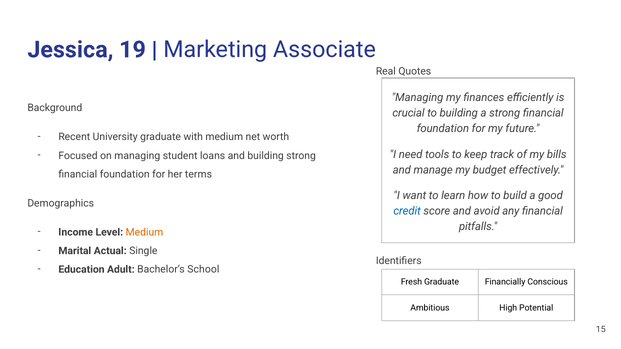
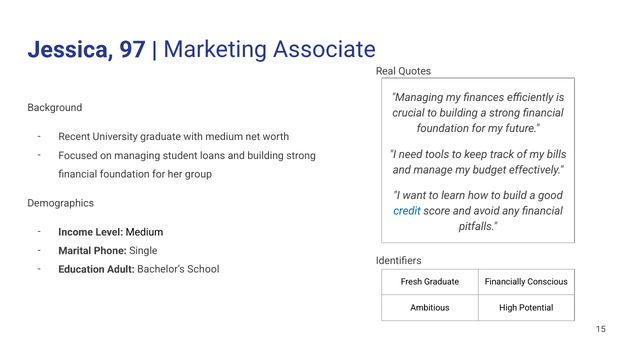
19: 19 -> 97 (133, 50)
terms: terms -> group (198, 174)
Medium colour: orange -> black (145, 232)
Actual: Actual -> Phone (110, 251)
